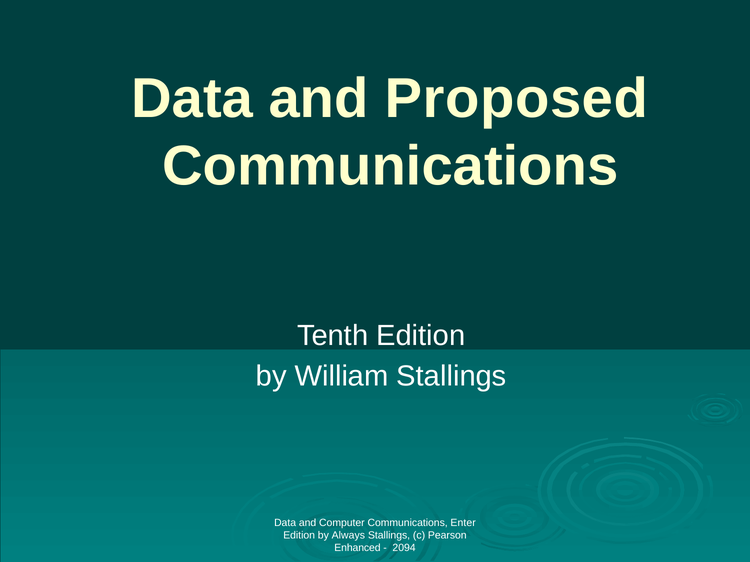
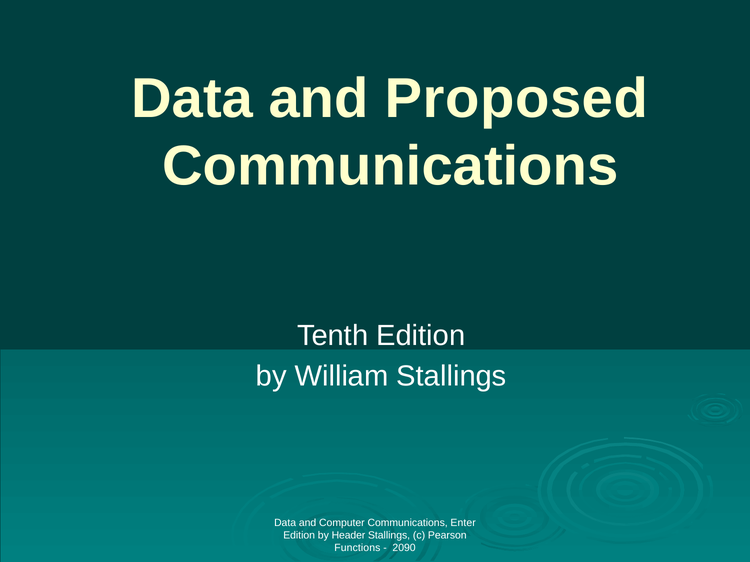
Always: Always -> Header (348, 536)
Enhanced: Enhanced -> Functions (357, 548)
2094: 2094 -> 2090 (404, 548)
